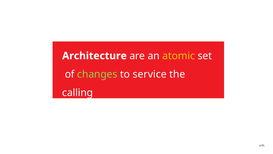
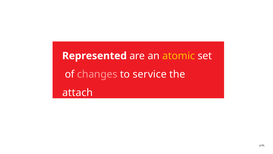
Architecture: Architecture -> Represented (94, 56)
changes colour: light green -> pink (97, 74)
calling: calling -> attach (78, 93)
